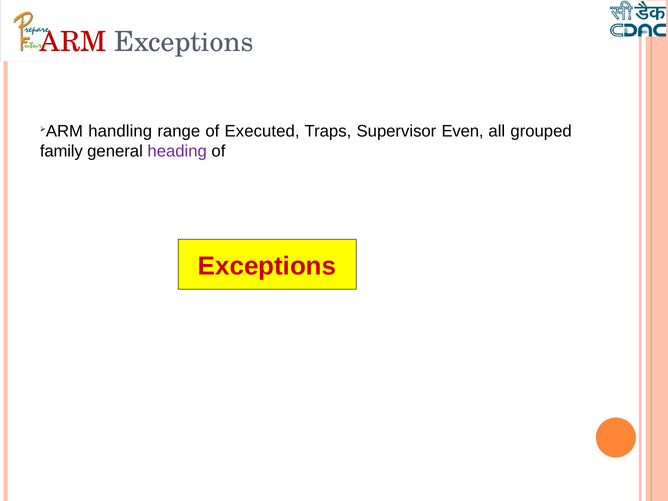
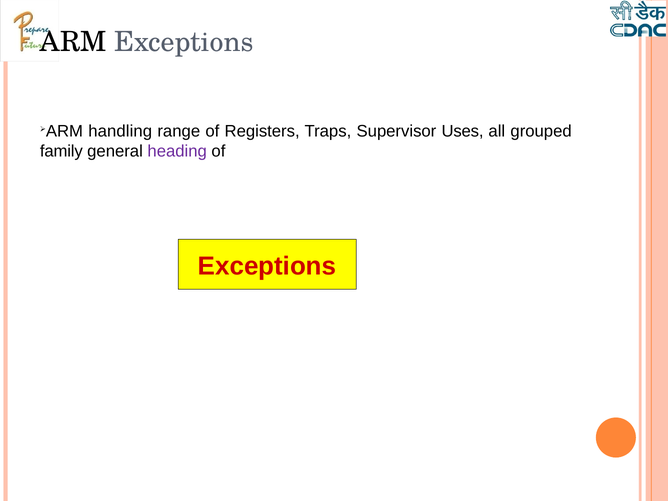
ARM colour: red -> black (73, 42)
Executed: Executed -> Registers (262, 131)
Even: Even -> Uses (463, 131)
